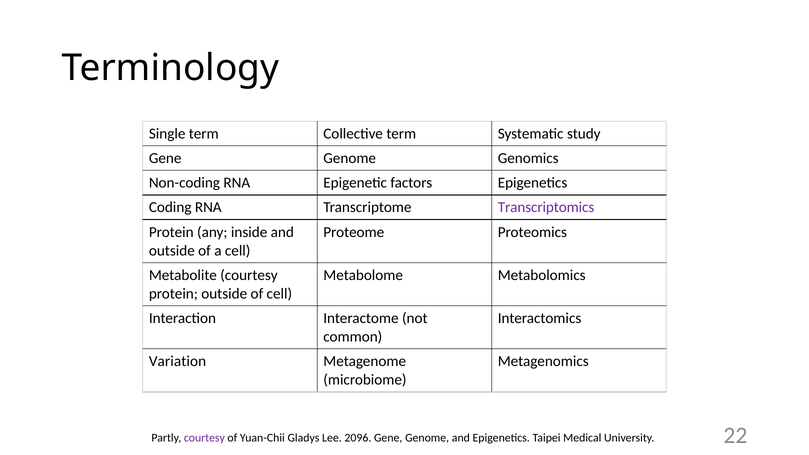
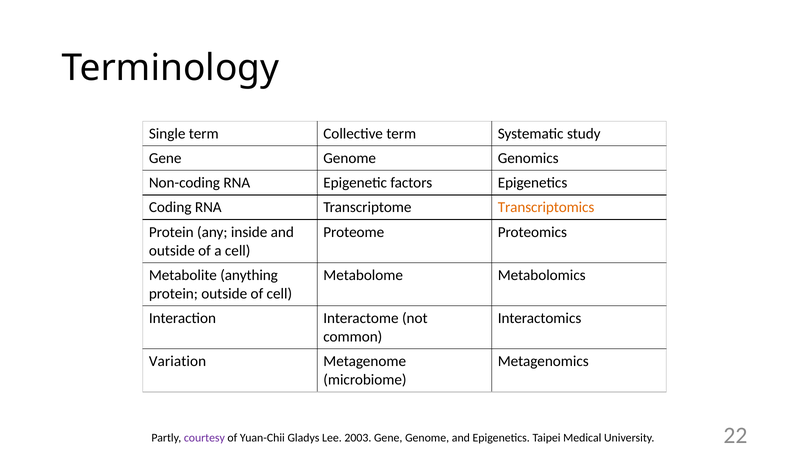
Transcriptomics colour: purple -> orange (546, 207)
Metabolite courtesy: courtesy -> anything (249, 275)
2096: 2096 -> 2003 (358, 438)
